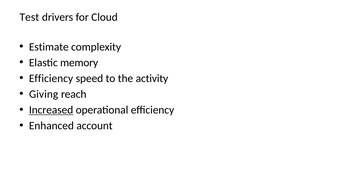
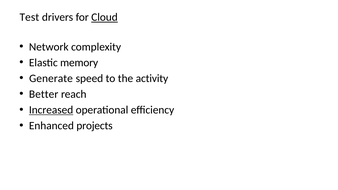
Cloud underline: none -> present (105, 17)
Estimate: Estimate -> Network (49, 47)
Efficiency: Efficiency -> Generate (51, 78)
Giving: Giving -> Better (44, 94)
account: account -> projects (95, 126)
